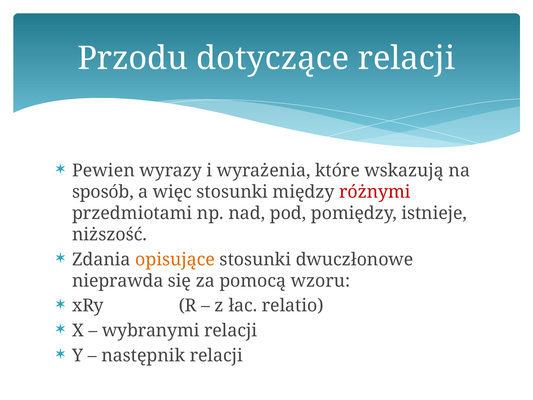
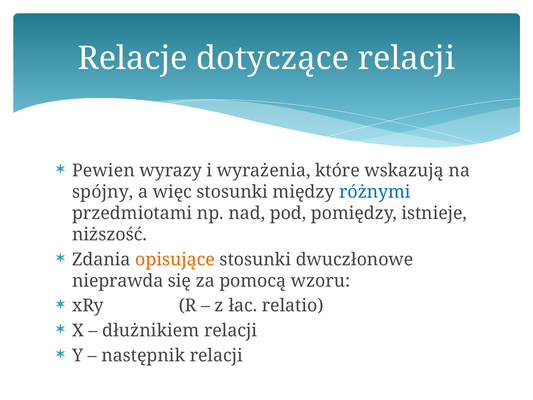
Przodu: Przodu -> Relacje (133, 59)
sposób: sposób -> spójny (103, 192)
różnymi colour: red -> blue (375, 192)
wybranymi: wybranymi -> dłużnikiem (151, 330)
